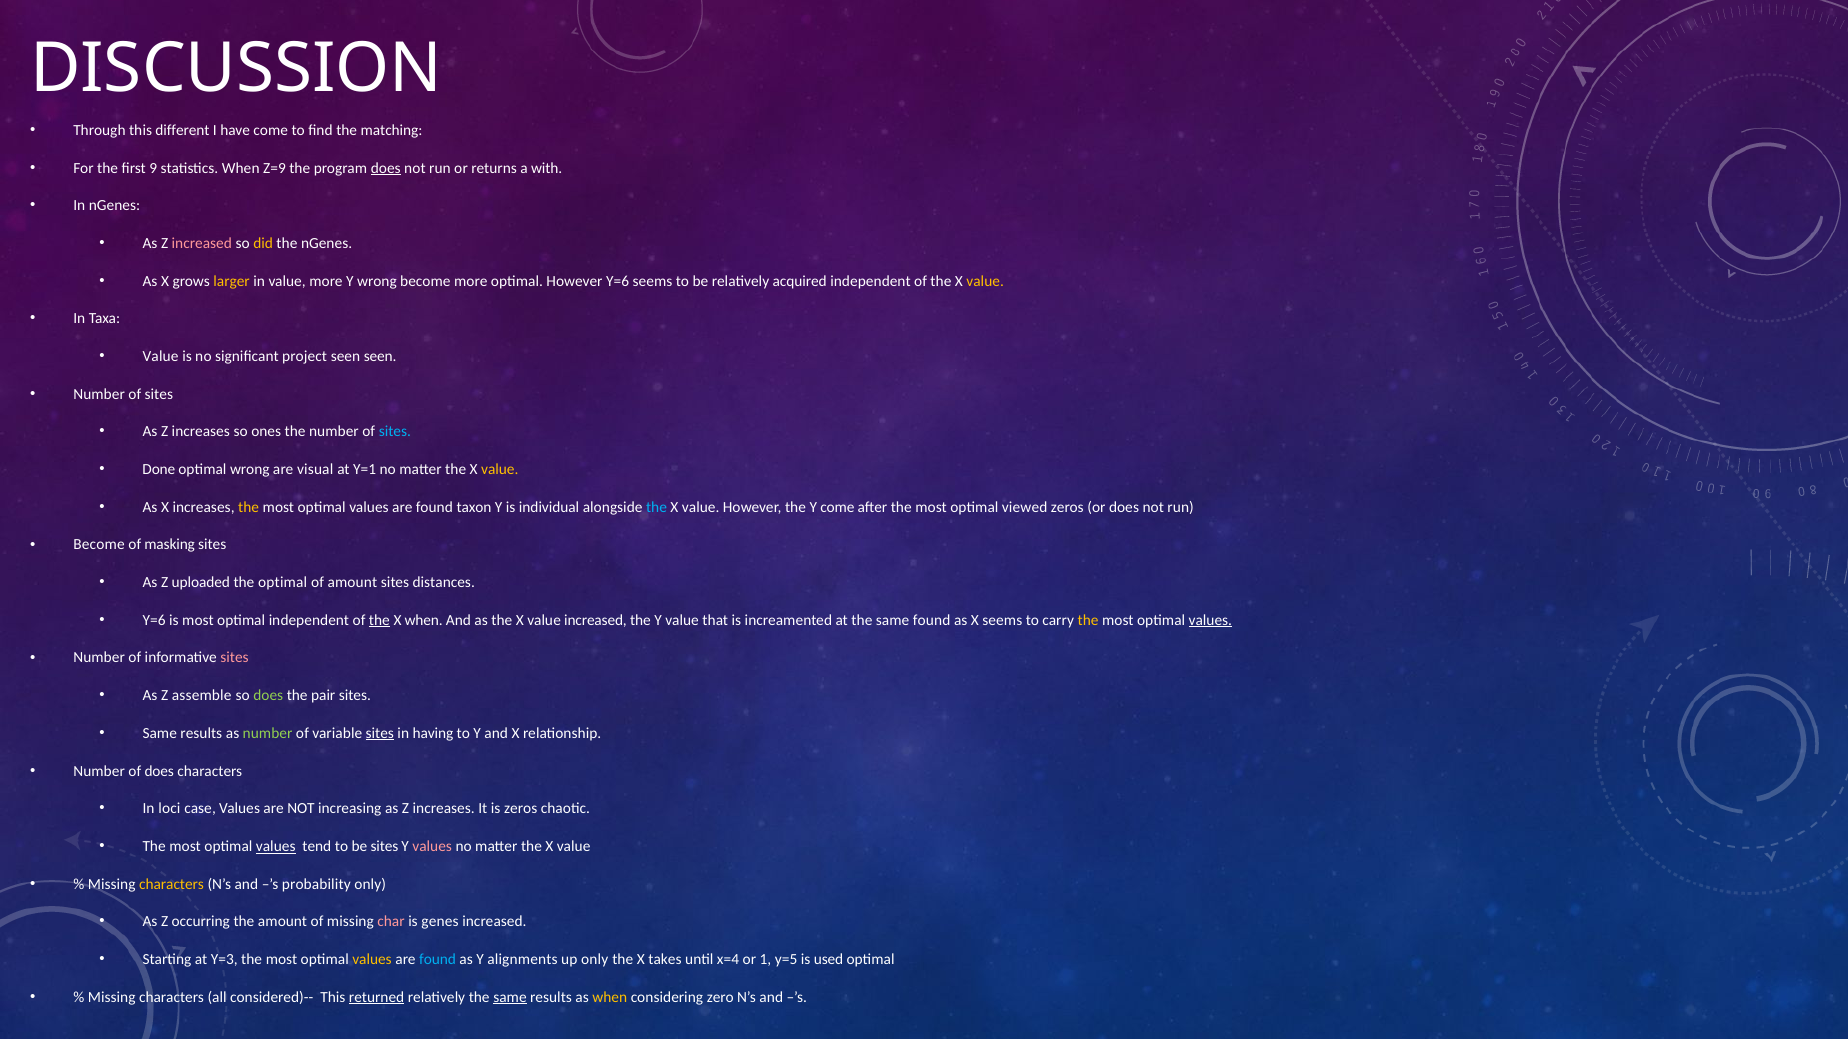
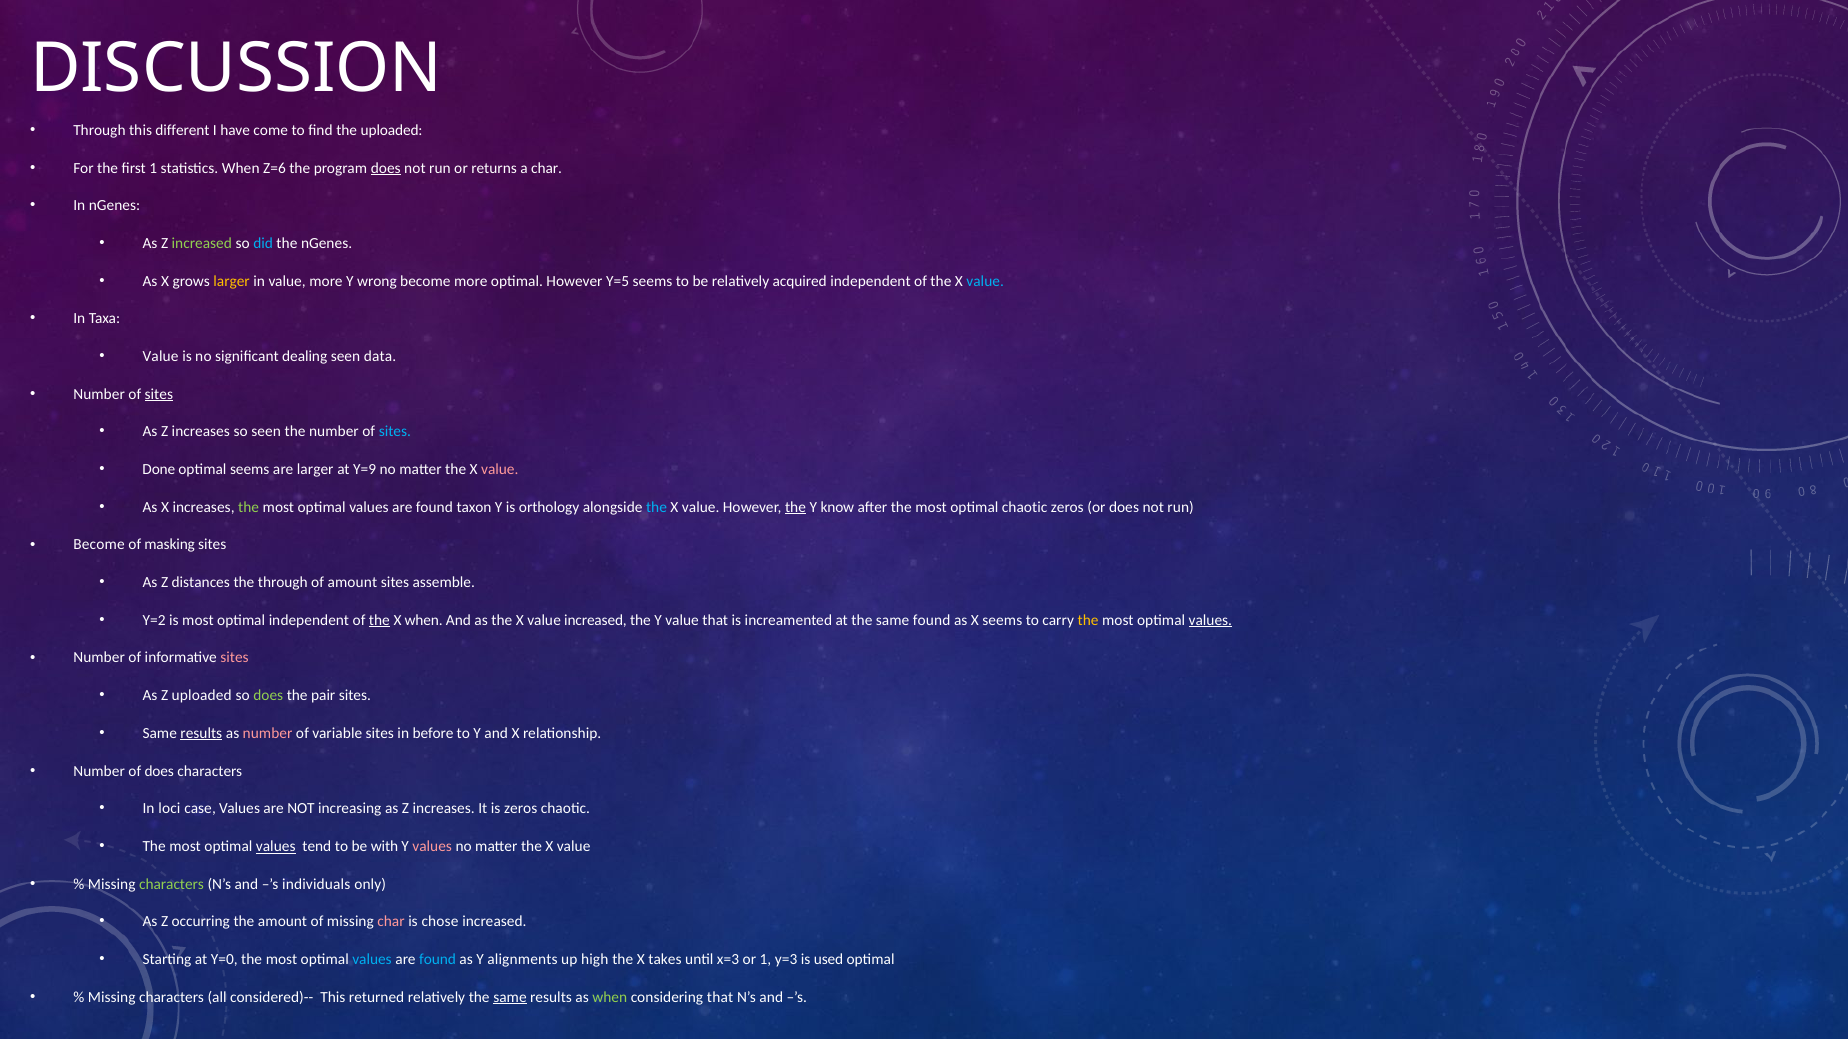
the matching: matching -> uploaded (392, 130)
first 9: 9 -> 1 (153, 168)
Z=9: Z=9 -> Z=6 (274, 168)
a with: with -> char (547, 168)
increased colour: pink -> light green (202, 243)
did colour: yellow -> light blue (263, 243)
However Y=6: Y=6 -> Y=5 (618, 281)
value colour: yellow -> light blue (985, 281)
project: project -> dealing (305, 357)
seen seen: seen -> data (380, 357)
sites underline: none -> present (159, 394)
so ones: ones -> seen (266, 432)
optimal wrong: wrong -> seems (250, 470)
are visual: visual -> larger (315, 470)
Y=1: Y=1 -> Y=9 (365, 470)
value colour: yellow -> pink (500, 470)
the colour: yellow -> light green (249, 507)
individual: individual -> orthology (549, 507)
the underline: none -> present (796, 507)
Y come: come -> know (837, 507)
optimal viewed: viewed -> chaotic (1025, 507)
uploaded: uploaded -> distances (201, 583)
the optimal: optimal -> through (283, 583)
distances: distances -> assemble (444, 583)
Y=6: Y=6 -> Y=2 (154, 621)
Z assemble: assemble -> uploaded (202, 696)
results underline: none -> present (201, 734)
number colour: light green -> pink (268, 734)
sites underline: present -> none (380, 734)
having: having -> before (433, 734)
be sites: sites -> with (384, 847)
characters colour: yellow -> light green (172, 884)
probability: probability -> individuals (316, 884)
genes: genes -> chose (440, 922)
Y=3: Y=3 -> Y=0 (224, 960)
values colour: yellow -> light blue (372, 960)
up only: only -> high (595, 960)
x=4: x=4 -> x=3 (728, 960)
y=5: y=5 -> y=3 (786, 960)
returned underline: present -> none (377, 998)
when colour: yellow -> light green (610, 998)
considering zero: zero -> that (720, 998)
